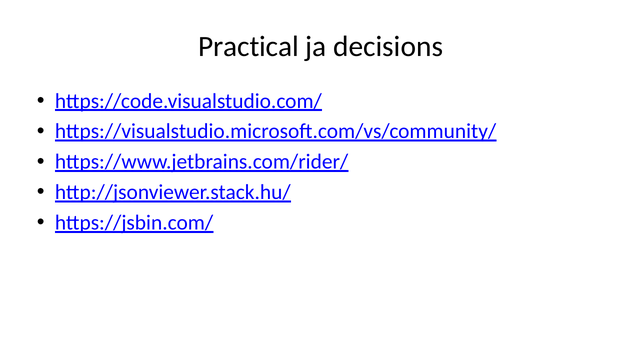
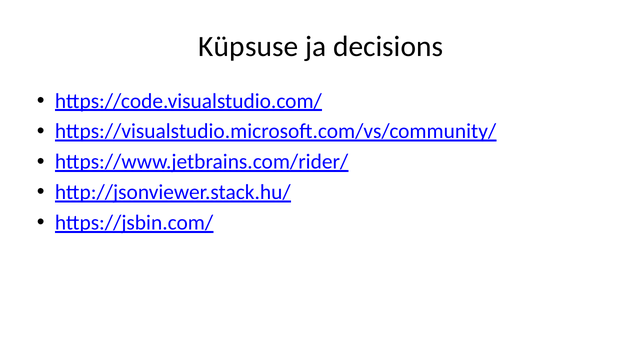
Practical: Practical -> Küpsuse (248, 47)
